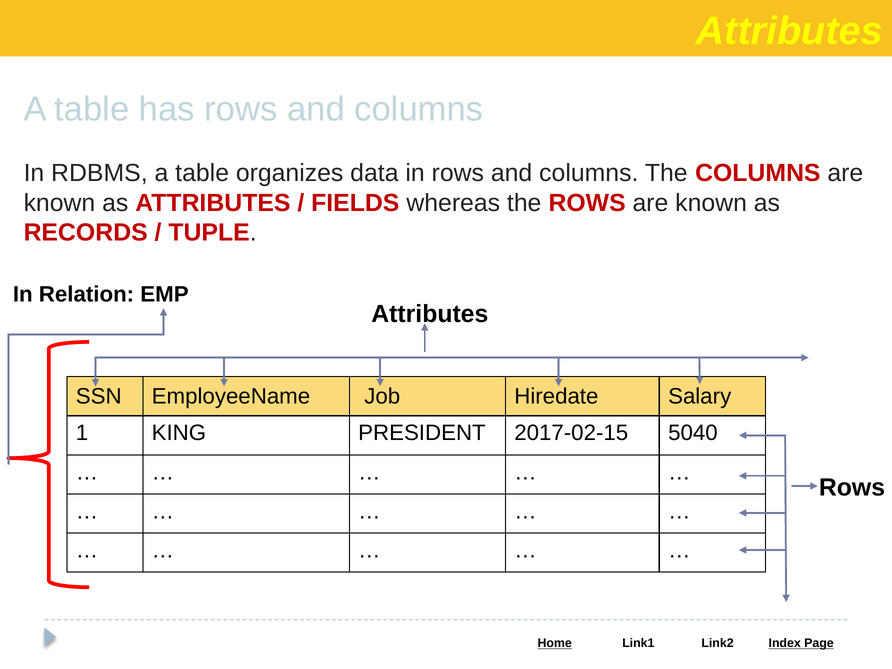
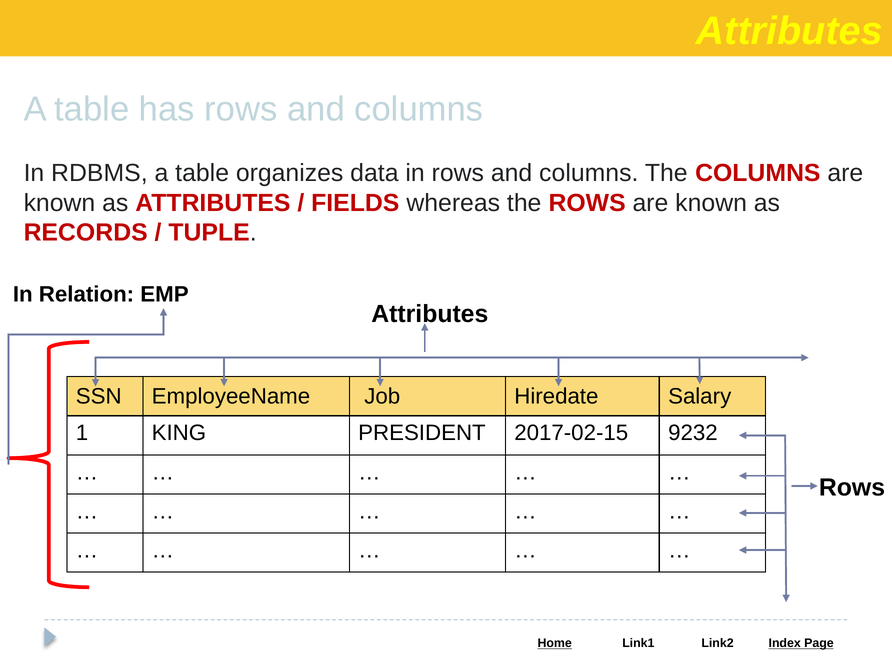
5040: 5040 -> 9232 (693, 433)
